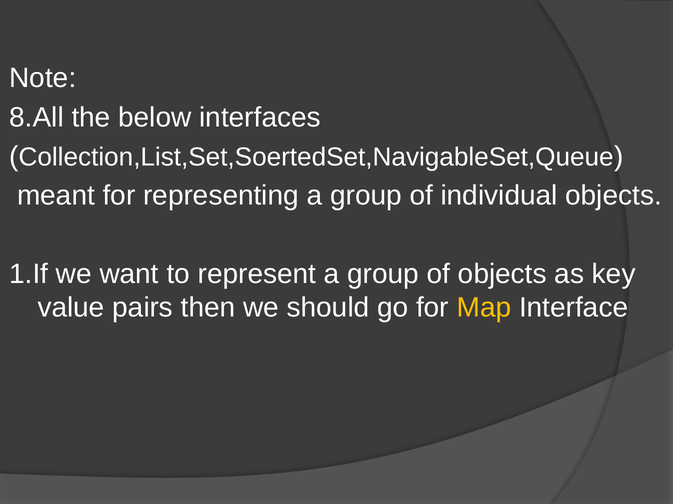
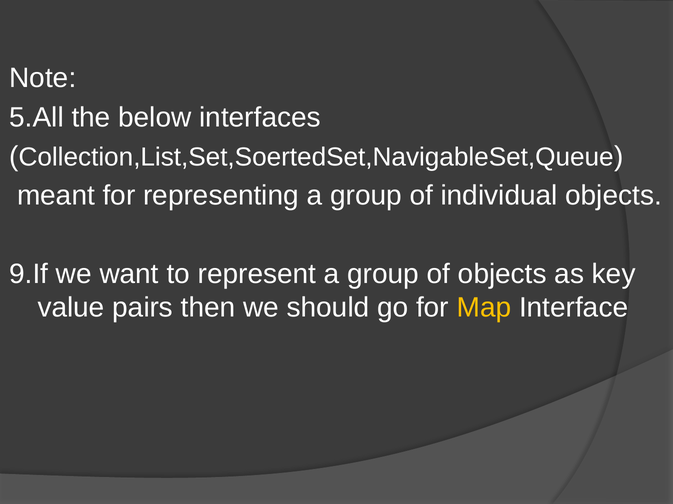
8.All: 8.All -> 5.All (37, 117)
1.If: 1.If -> 9.If (29, 275)
